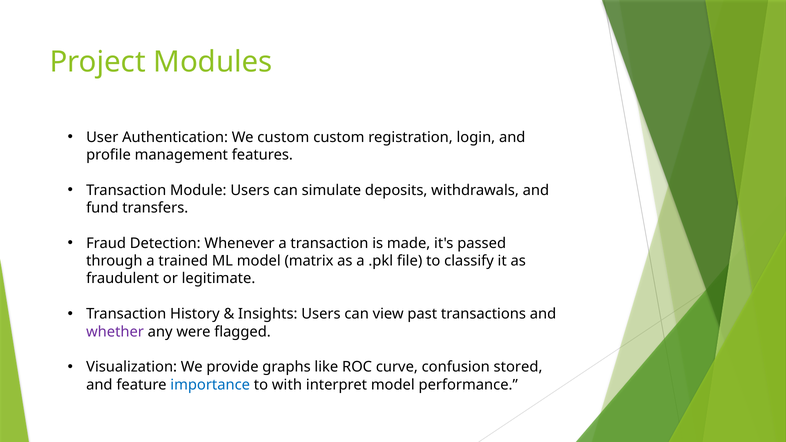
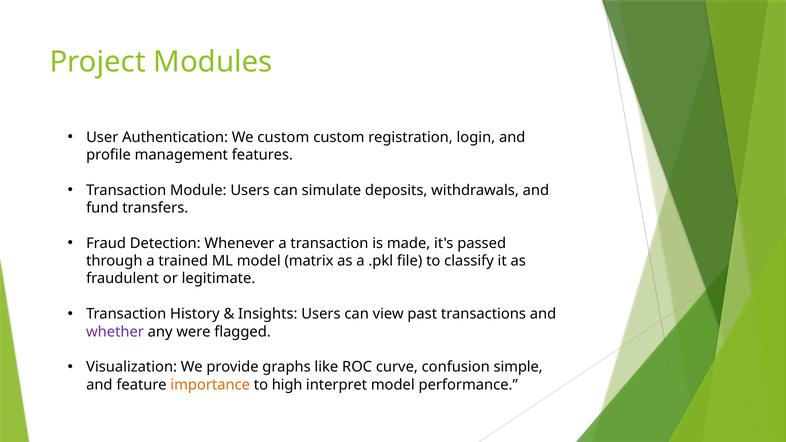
stored: stored -> simple (518, 367)
importance colour: blue -> orange (210, 385)
with: with -> high (287, 385)
